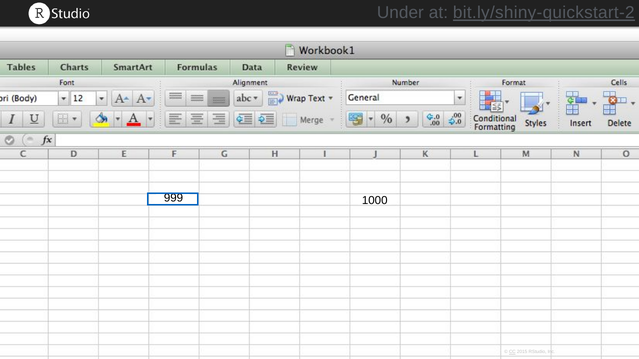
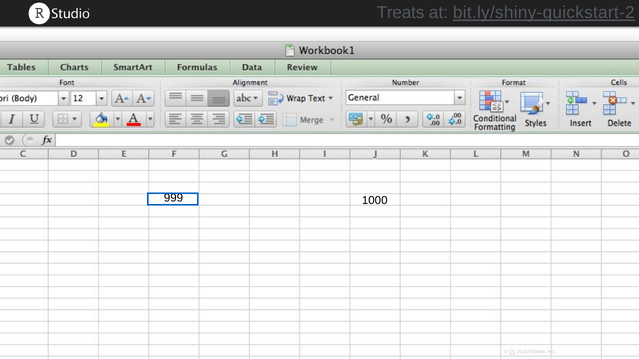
Under: Under -> Treats (400, 13)
